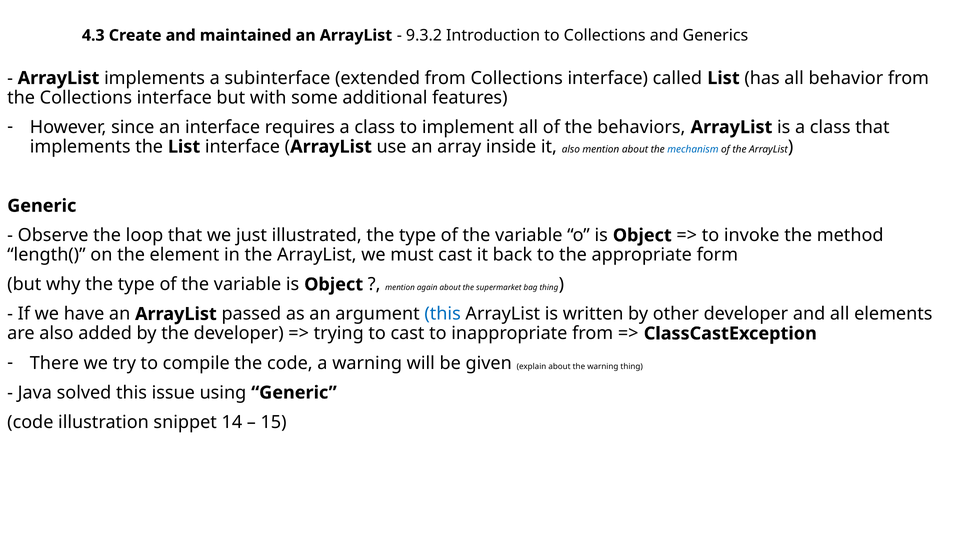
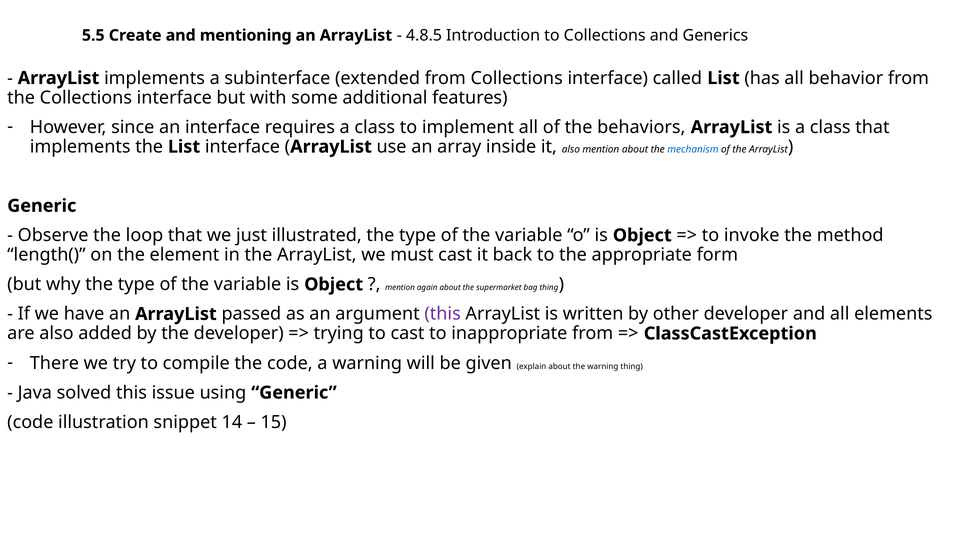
4.3: 4.3 -> 5.5 (93, 35)
maintained: maintained -> mentioning (246, 35)
9.3.2: 9.3.2 -> 4.8.5 (424, 35)
this colour: blue -> purple (443, 314)
